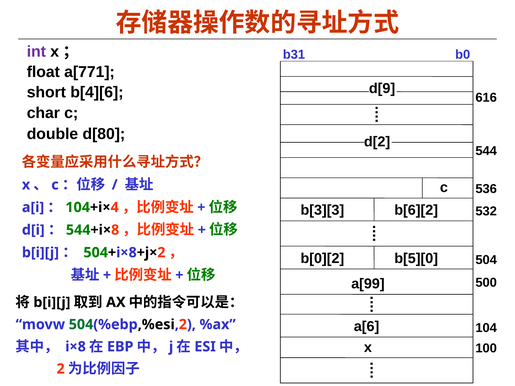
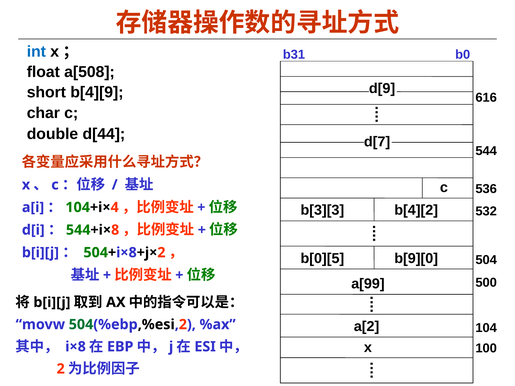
int colour: purple -> blue (36, 52)
a[771: a[771 -> a[508 (90, 72)
b[4][6: b[4][6 -> b[4][9 (97, 93)
d[80: d[80 -> d[44 (104, 134)
d[2: d[2 -> d[7 (377, 142)
b[6][2: b[6][2 -> b[4][2 (416, 210)
b[0][2: b[0][2 -> b[0][5 (322, 258)
b[5][0: b[5][0 -> b[9][0 (416, 258)
a[6: a[6 -> a[2 (367, 327)
